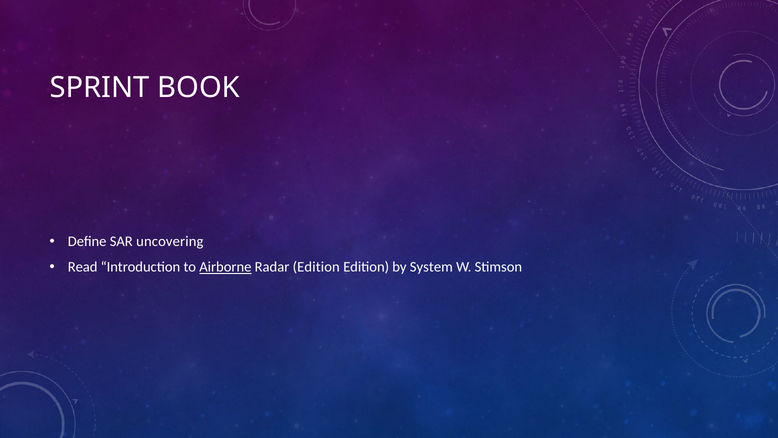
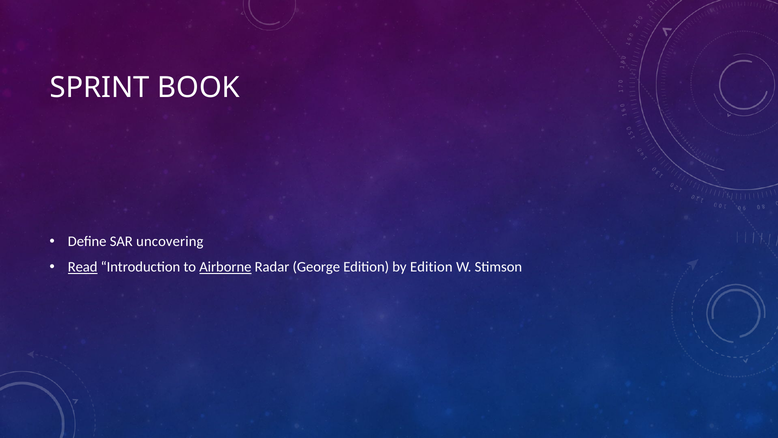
Read underline: none -> present (83, 267)
Radar Edition: Edition -> George (316, 267)
by System: System -> Edition (431, 267)
